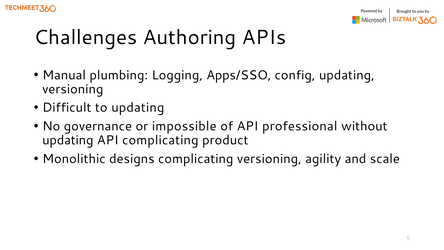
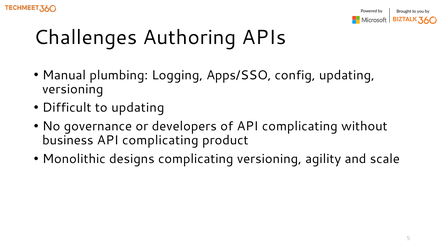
impossible: impossible -> developers (184, 126)
of API professional: professional -> complicating (300, 126)
updating: updating -> business (68, 140)
